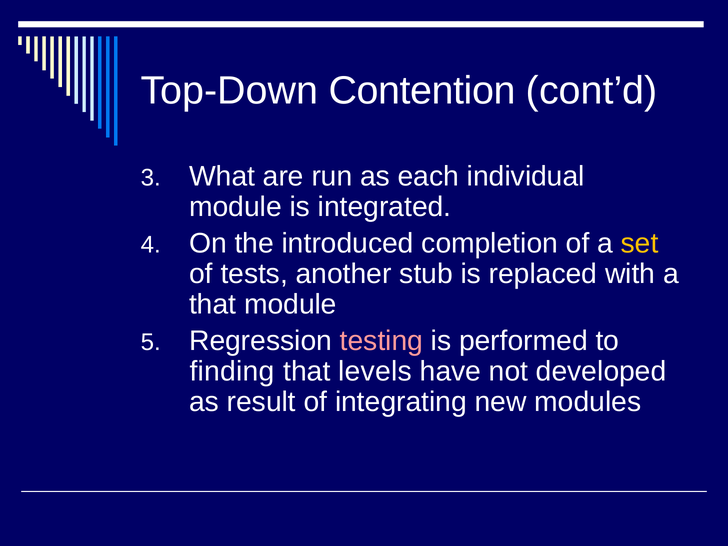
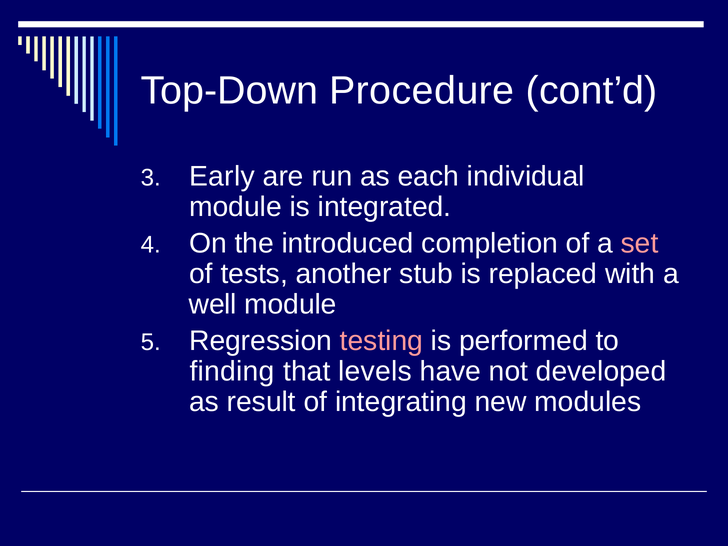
Contention: Contention -> Procedure (422, 91)
What: What -> Early (222, 176)
set colour: yellow -> pink (640, 243)
that: that -> well (213, 304)
